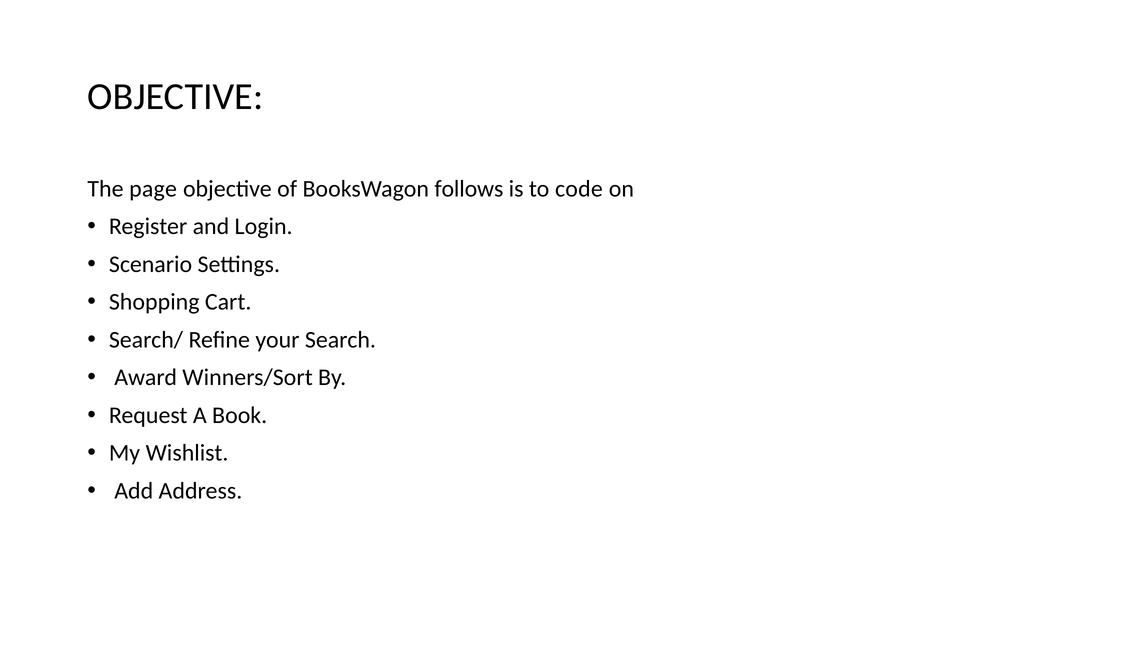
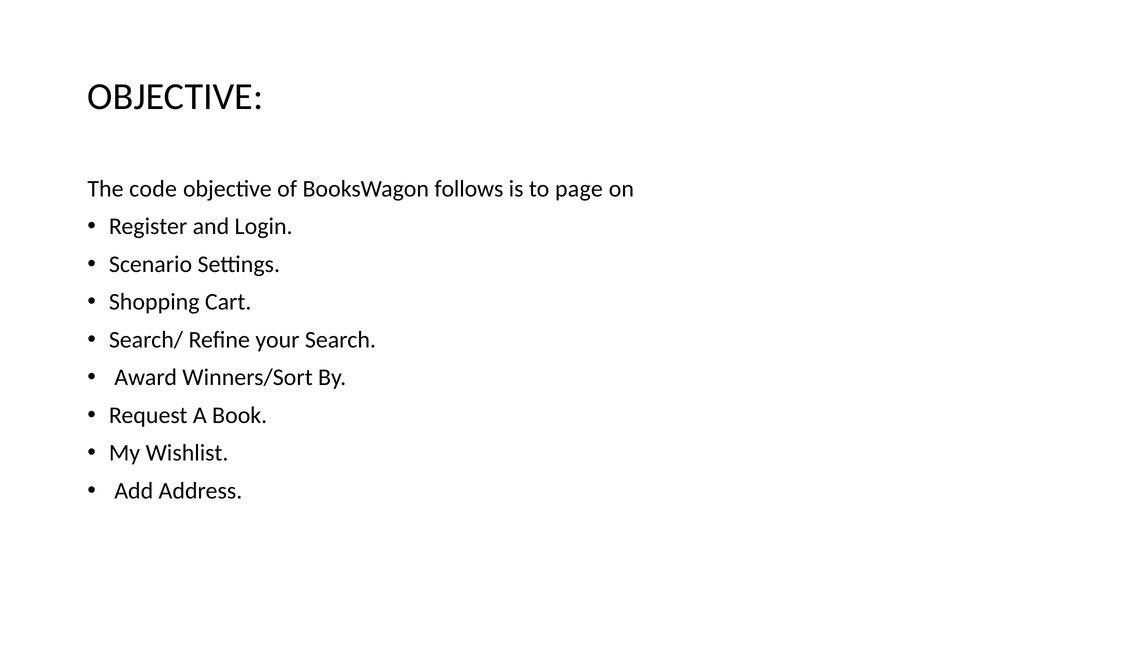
page: page -> code (153, 189)
code: code -> page (579, 189)
